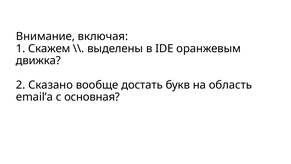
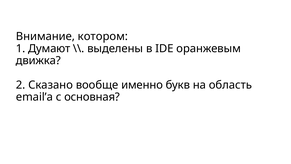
включая: включая -> котором (103, 36)
Скажем: Скажем -> Думают (49, 48)
достать: достать -> именно (142, 85)
